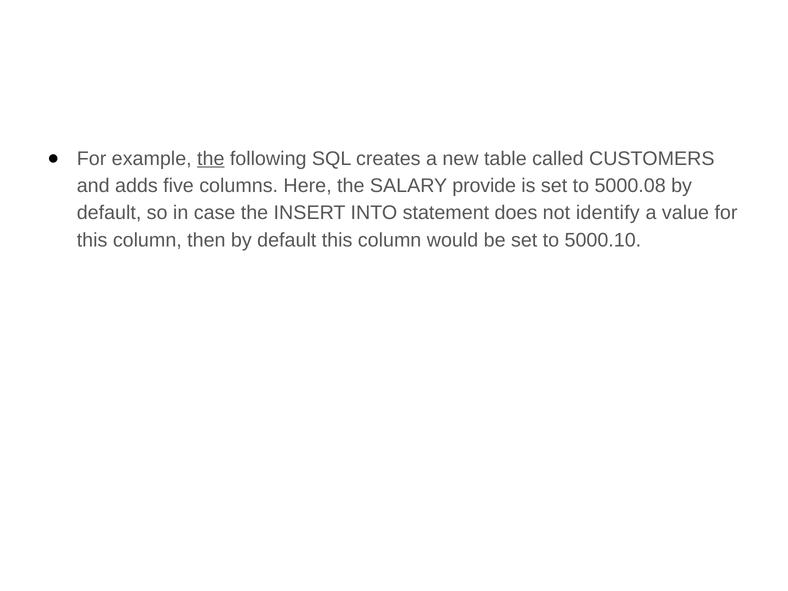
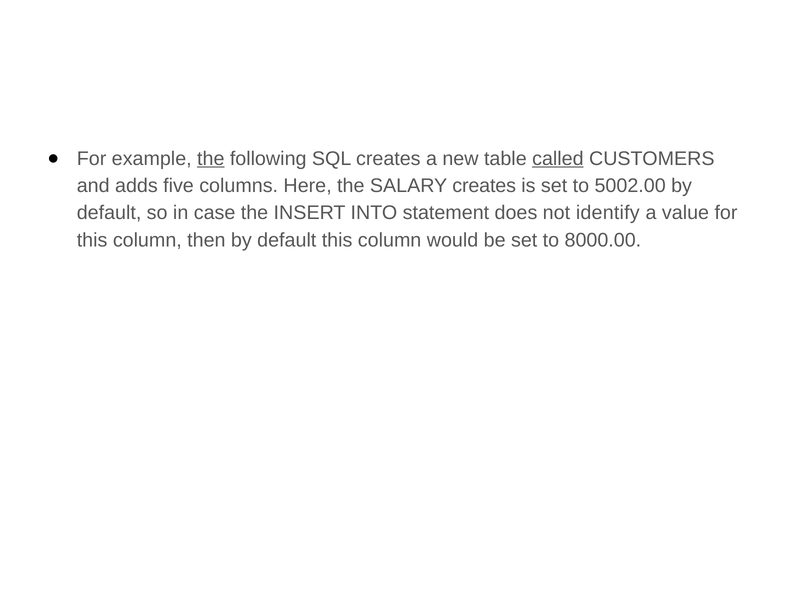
called underline: none -> present (558, 159)
SALARY provide: provide -> creates (484, 186)
5000.08: 5000.08 -> 5002.00 (630, 186)
5000.10: 5000.10 -> 8000.00 (603, 240)
